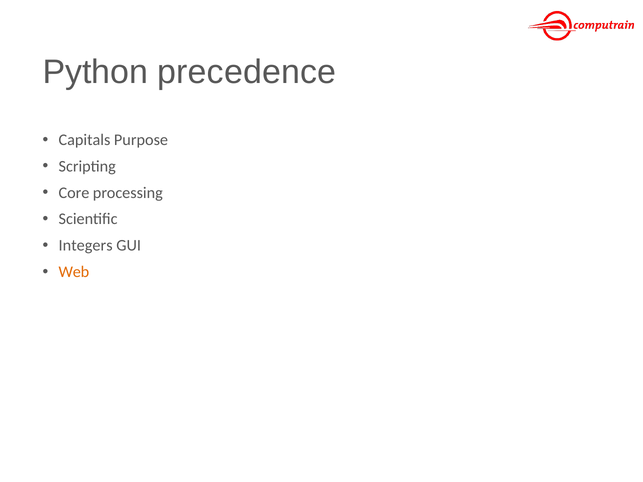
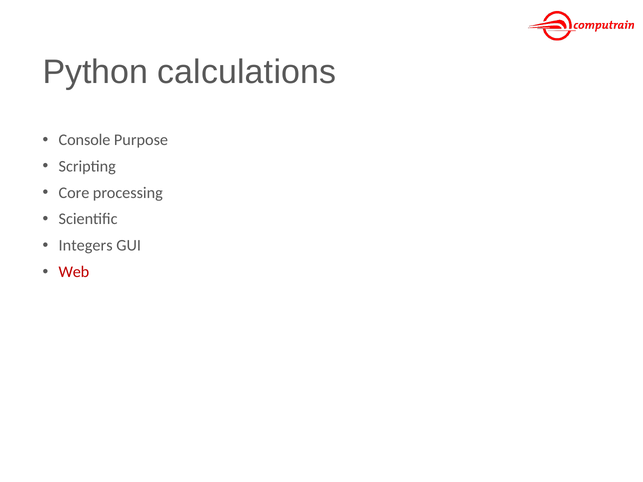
precedence: precedence -> calculations (247, 72)
Capitals: Capitals -> Console (85, 140)
Web colour: orange -> red (74, 272)
